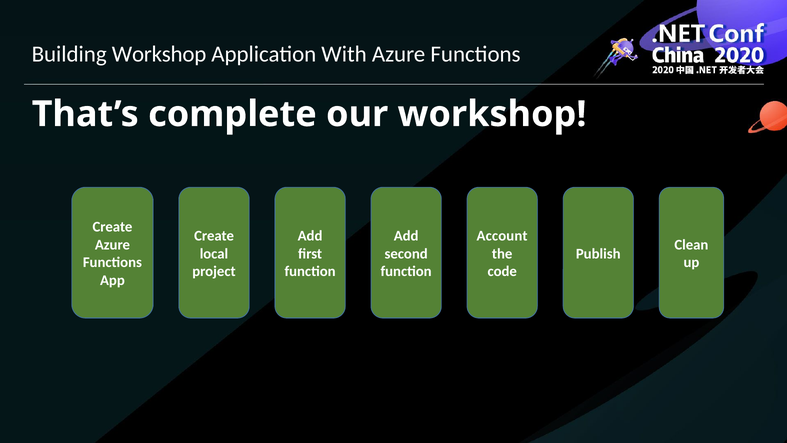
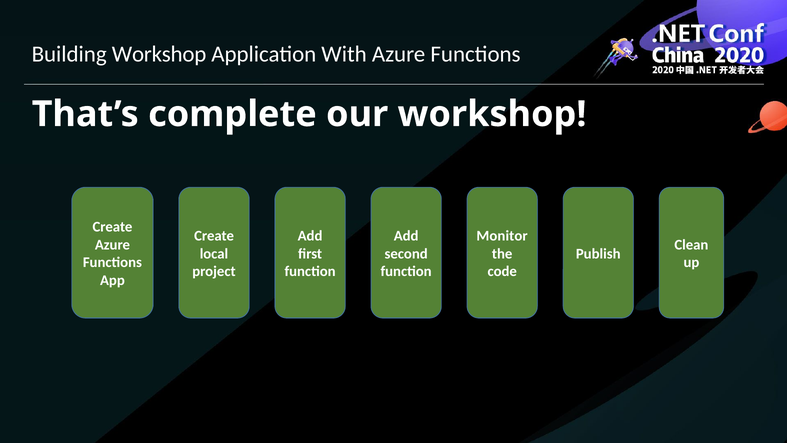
Account: Account -> Monitor (502, 236)
